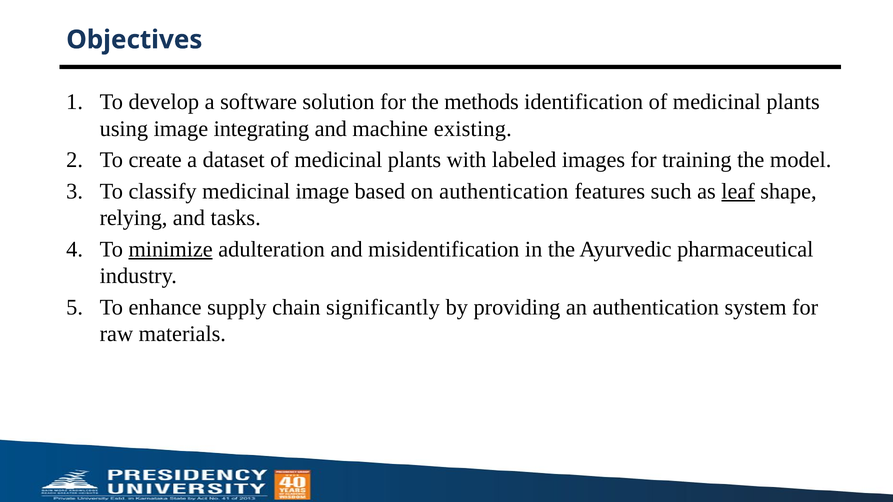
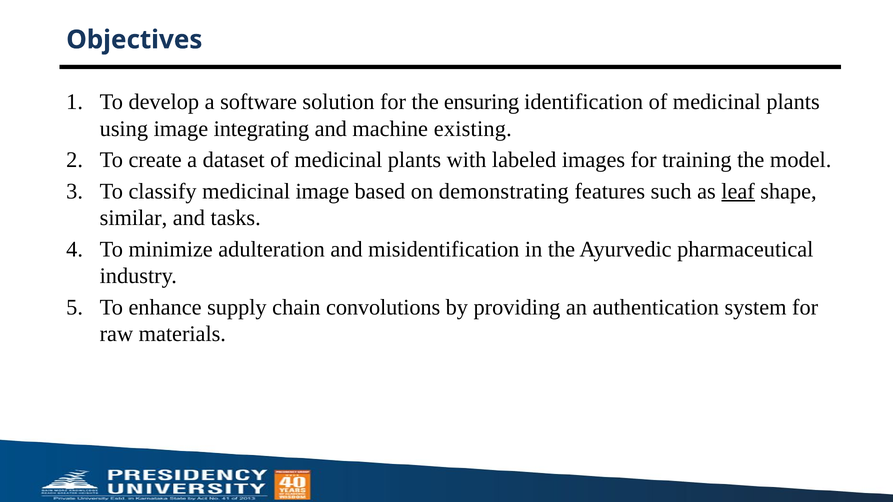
methods: methods -> ensuring (482, 102)
on authentication: authentication -> demonstrating (504, 191)
relying: relying -> similar (133, 218)
minimize underline: present -> none (171, 249)
significantly: significantly -> convolutions (383, 307)
